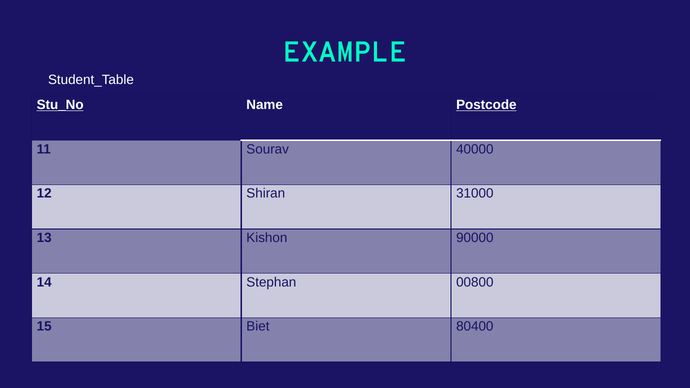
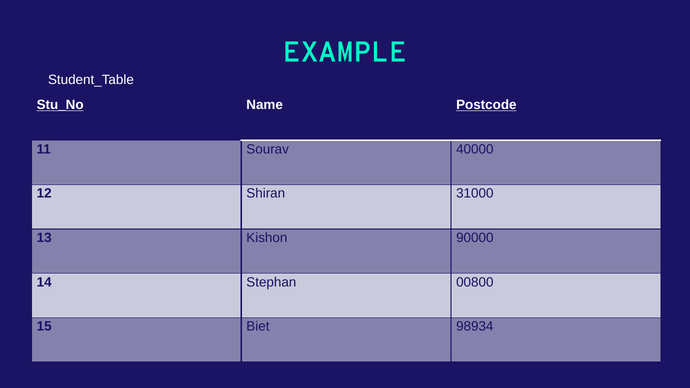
80400: 80400 -> 98934 (475, 327)
